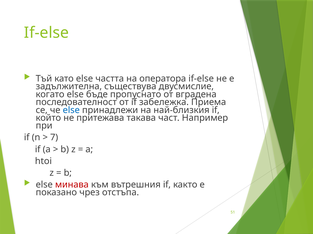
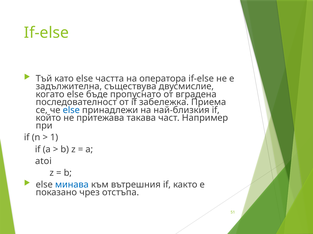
7: 7 -> 1 (54, 138)
htoi: htoi -> atoi (43, 162)
минава colour: red -> blue (72, 185)
